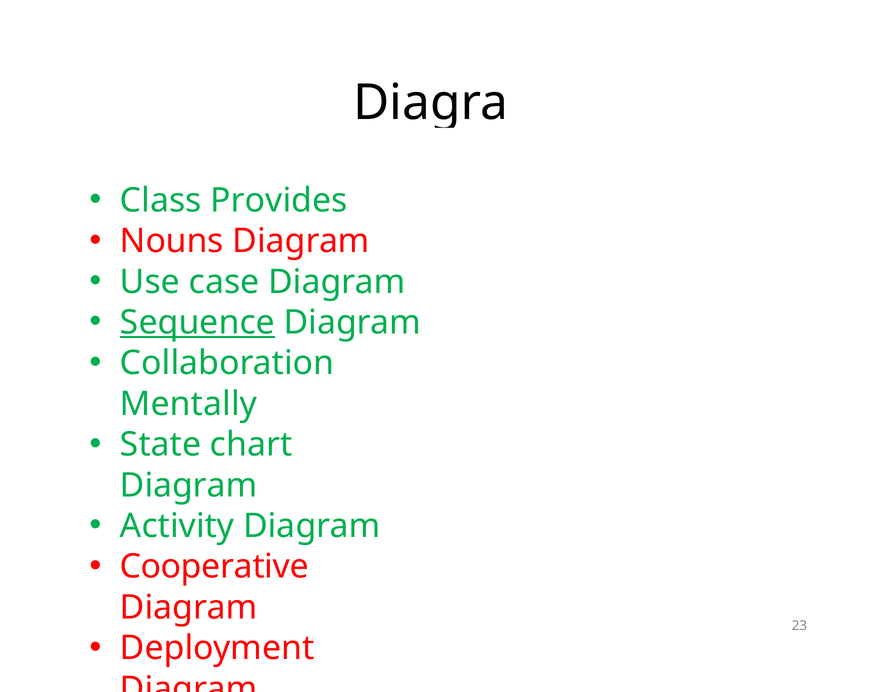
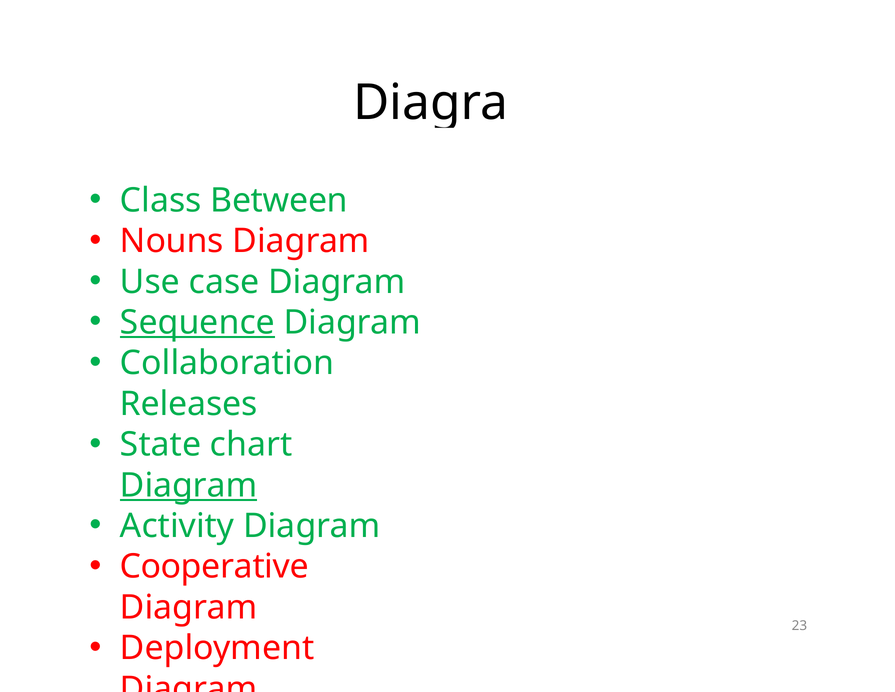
Provides: Provides -> Between (279, 200)
Mentally: Mentally -> Releases (189, 404)
Diagram underline: none -> present (189, 485)
